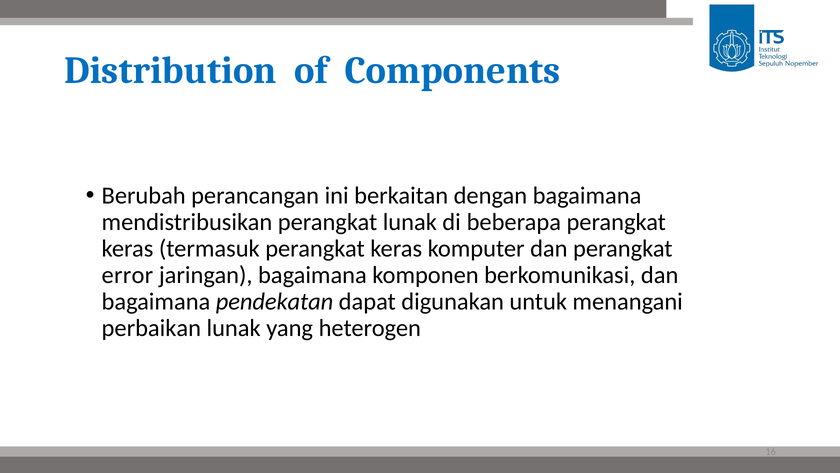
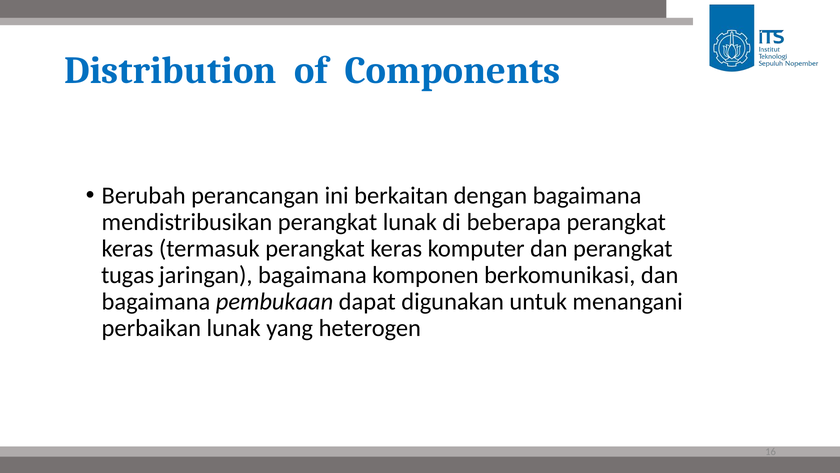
error: error -> tugas (128, 275)
pendekatan: pendekatan -> pembukaan (275, 301)
